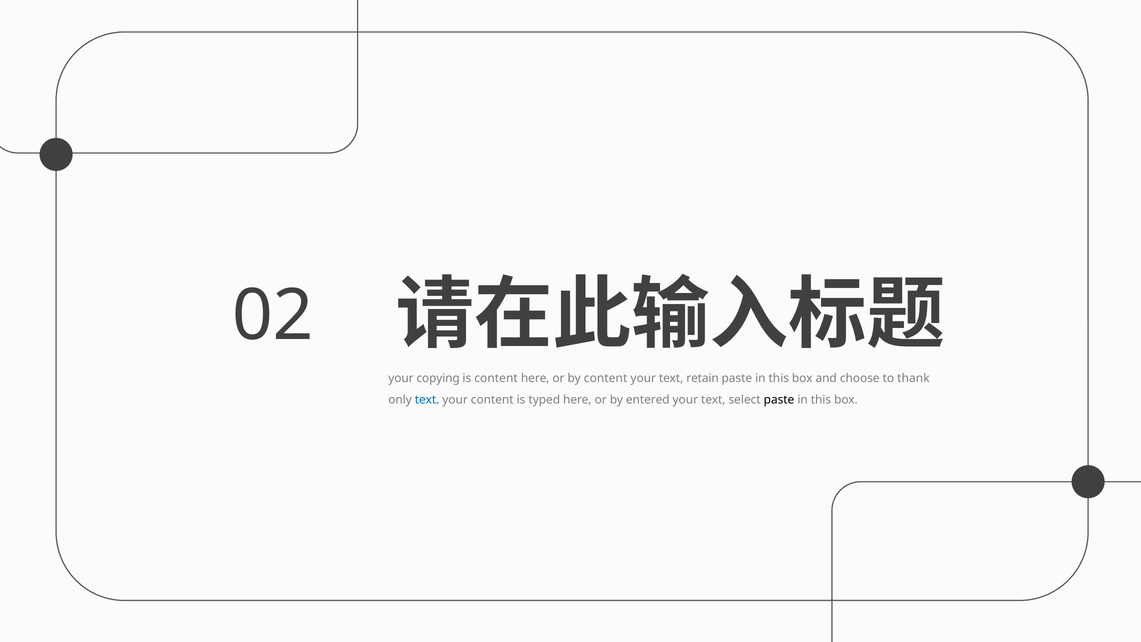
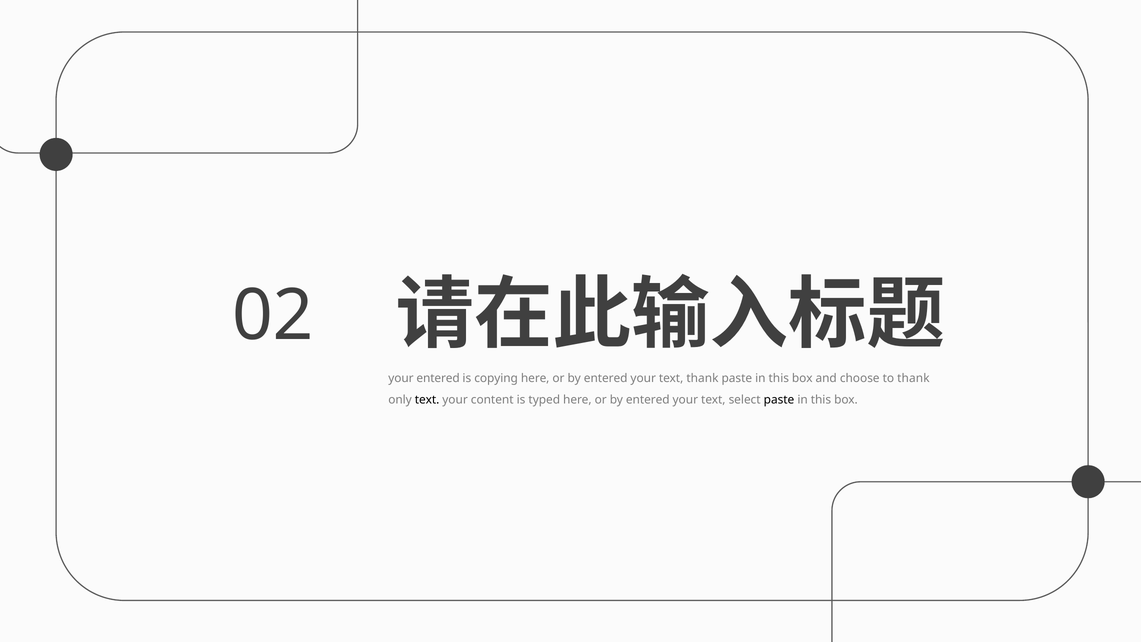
your copying: copying -> entered (438, 378)
is content: content -> copying (496, 378)
content: content -> entered (606, 378)
text retain: retain -> thank (702, 378)
text colour: blue -> black (427, 400)
